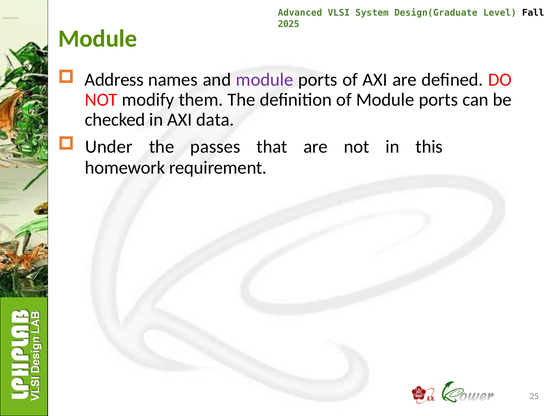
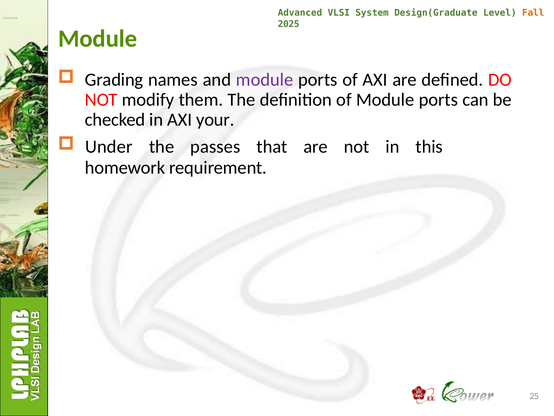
Fall colour: black -> orange (533, 13)
Address: Address -> Grading (114, 80)
data: data -> your (215, 120)
